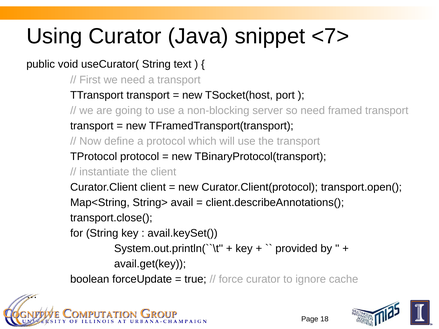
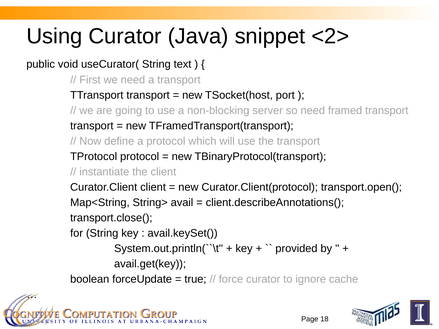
<7>: <7> -> <2> (330, 36)
